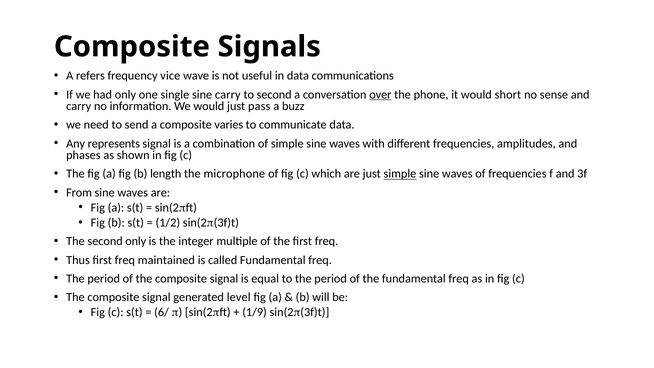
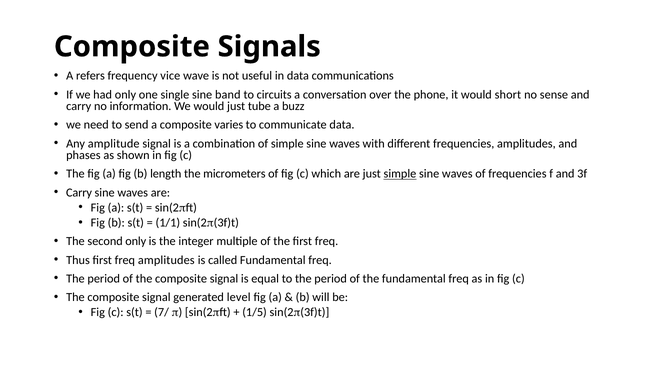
sine carry: carry -> band (228, 94)
to second: second -> circuits (274, 94)
over underline: present -> none (380, 94)
pass: pass -> tube (259, 106)
represents: represents -> amplitude (114, 143)
microphone: microphone -> micrometers (234, 174)
From: From -> Carry (79, 192)
1/2: 1/2 -> 1/1 (168, 223)
freq maintained: maintained -> amplitudes (166, 260)
6/: 6/ -> 7/ (162, 312)
1/9: 1/9 -> 1/5 (255, 312)
